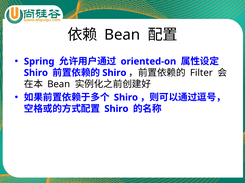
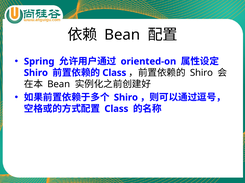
Shiro: Shiro -> Class (114, 73)
Filter: Filter -> Shiro (201, 73)
Shiro: Shiro -> Class (116, 109)
